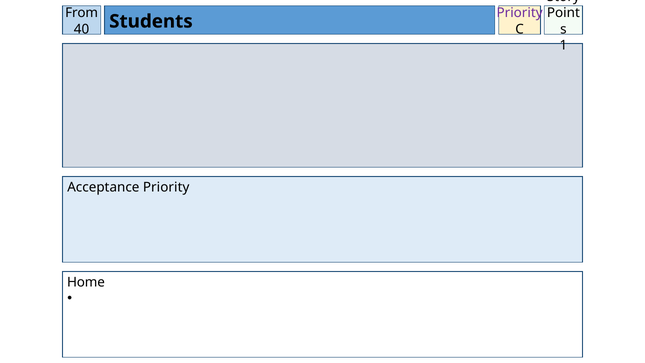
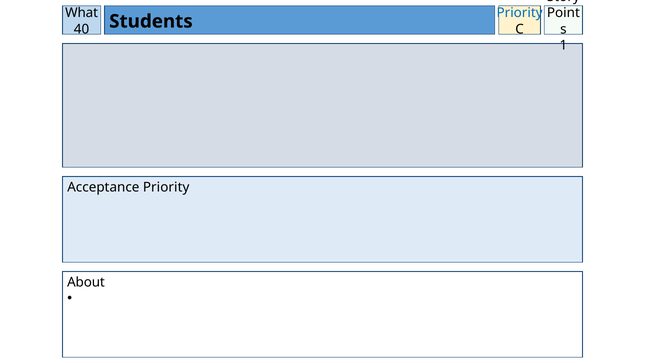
From: From -> What (82, 13)
Priority colour: purple -> blue (520, 13)
Home: Home -> About (86, 282)
